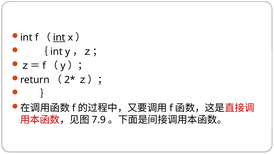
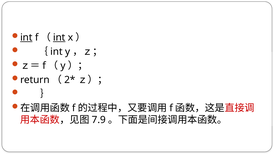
int underline: none -> present (26, 38)
